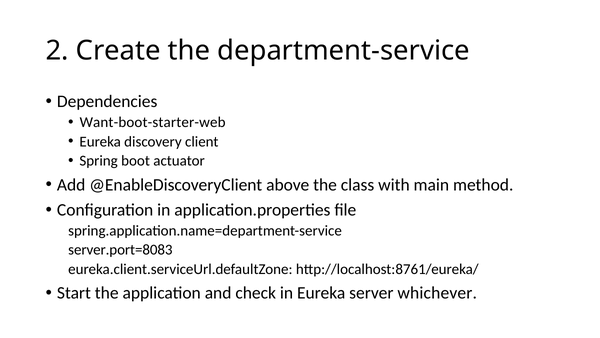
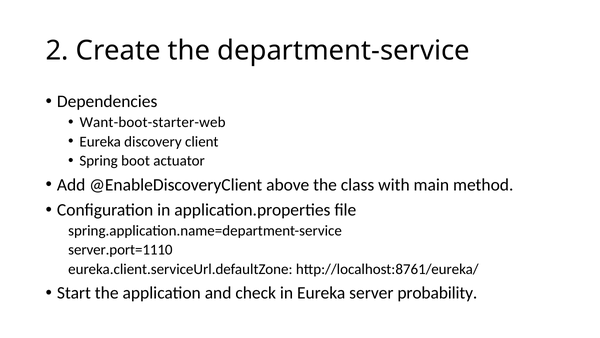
server.port=8083: server.port=8083 -> server.port=1110 (120, 250)
whichever: whichever -> probability (437, 293)
